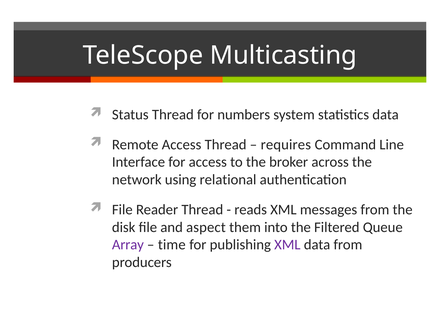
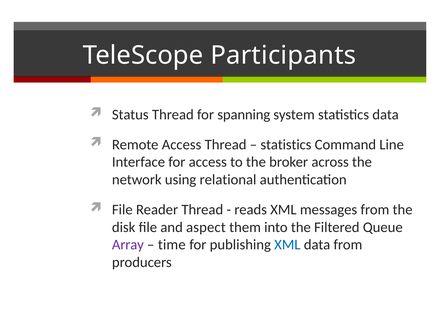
Multicasting: Multicasting -> Participants (283, 55)
numbers: numbers -> spanning (244, 115)
requires: requires -> statistics (286, 145)
XML colour: purple -> blue (287, 245)
